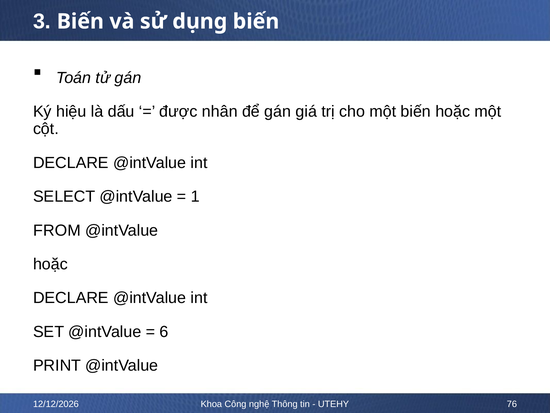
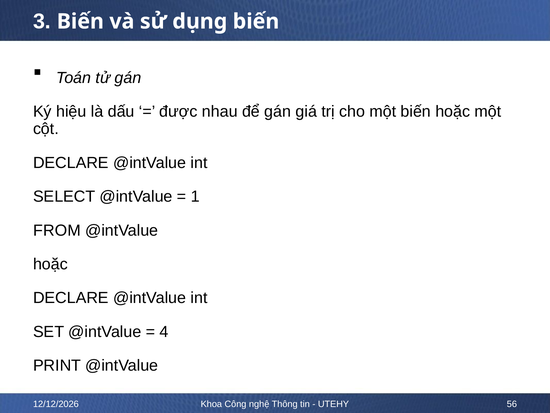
nhân: nhân -> nhau (220, 111)
6: 6 -> 4 (164, 331)
76: 76 -> 56 (512, 404)
